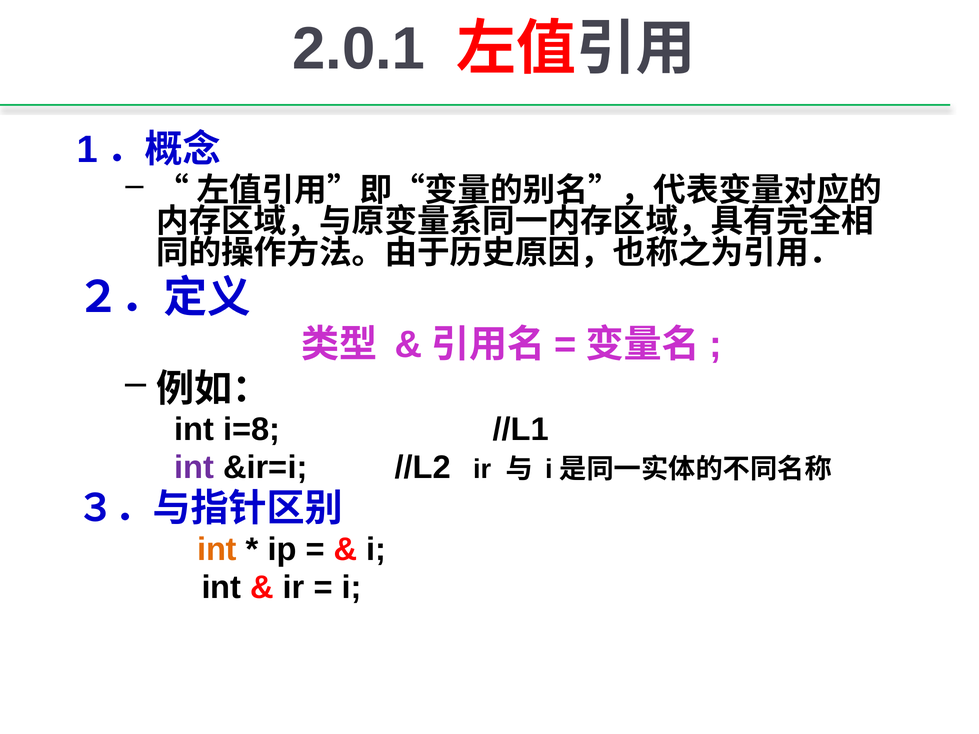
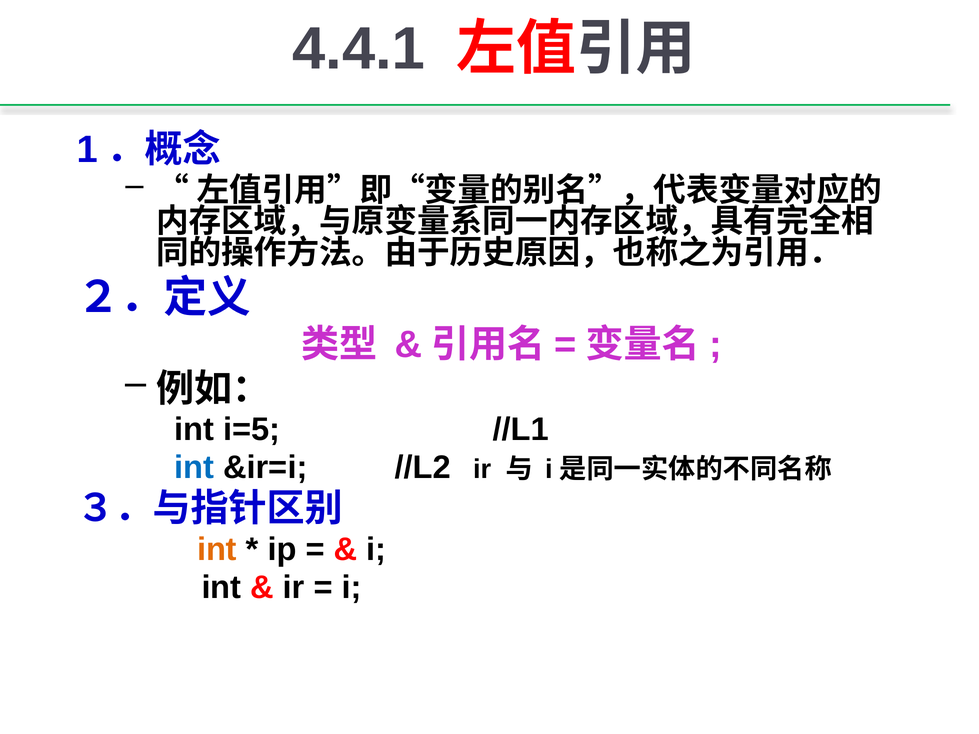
2.0.1: 2.0.1 -> 4.4.1 (359, 49)
i=8: i=8 -> i=5 (252, 430)
int colour: purple -> blue (194, 468)
